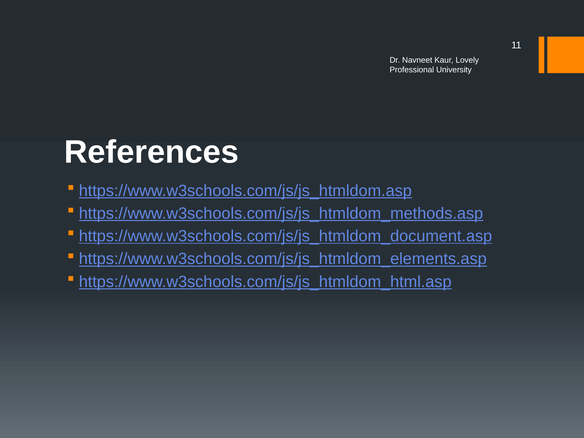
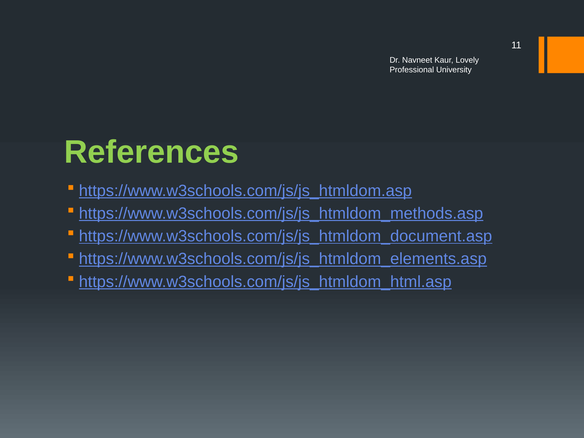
References colour: white -> light green (152, 152)
